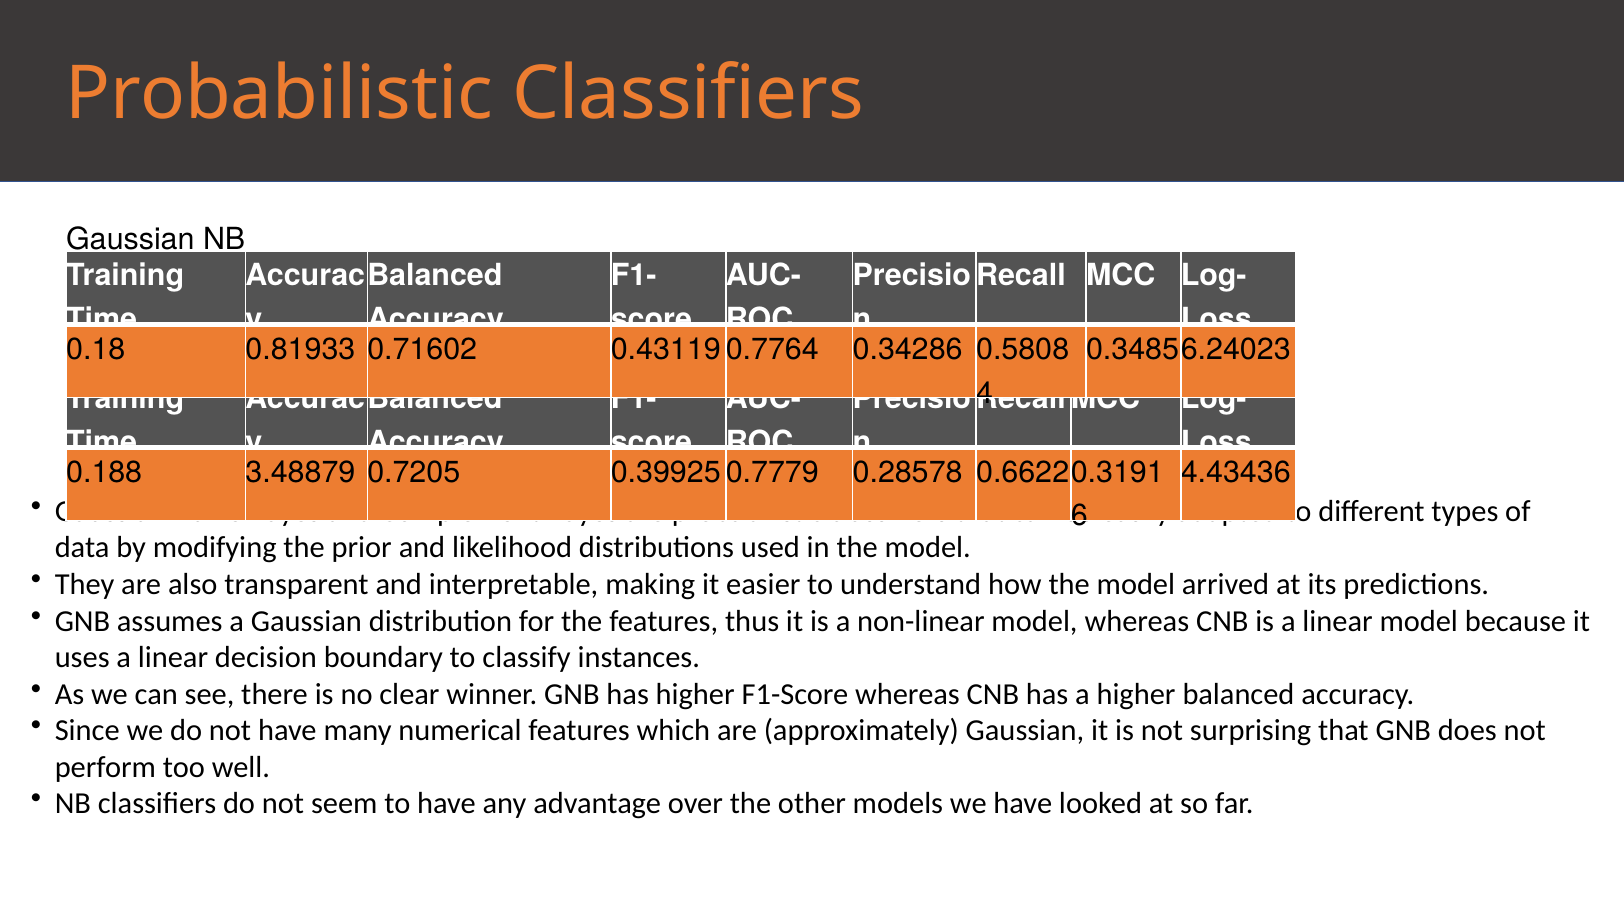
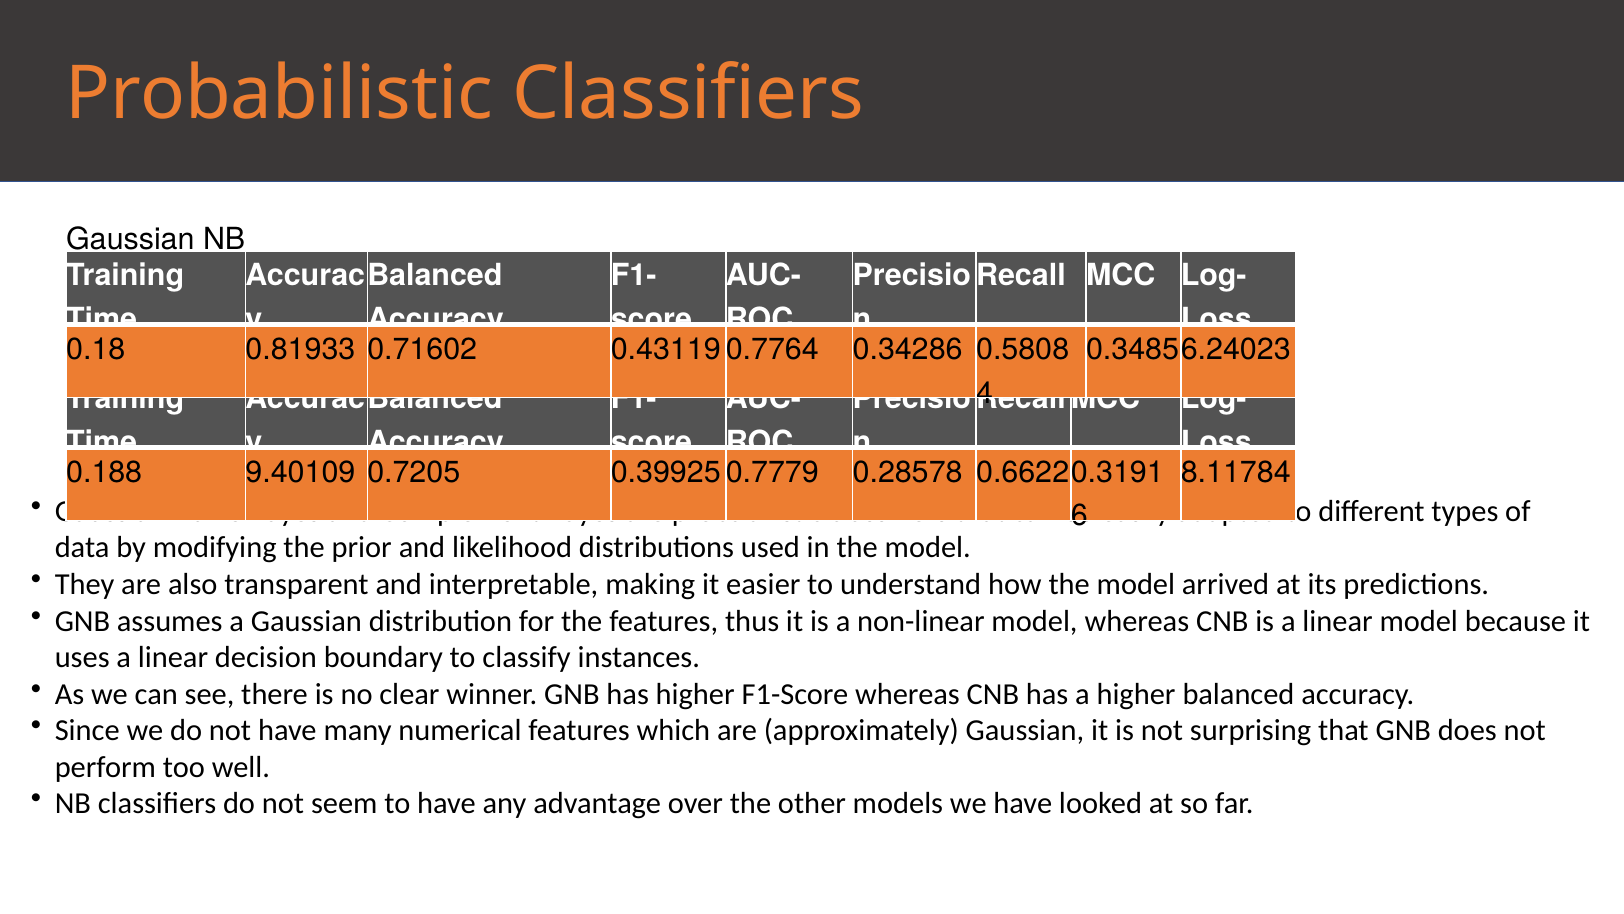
3.48879: 3.48879 -> 9.40109 (300, 472)
4.43436: 4.43436 -> 8.11784 (1236, 472)
